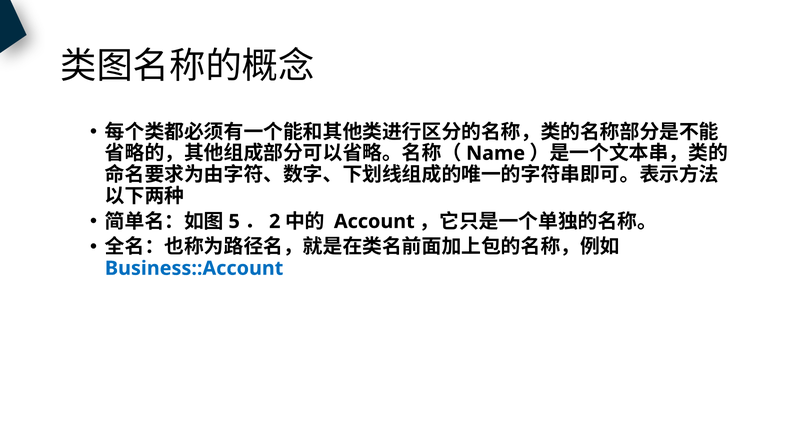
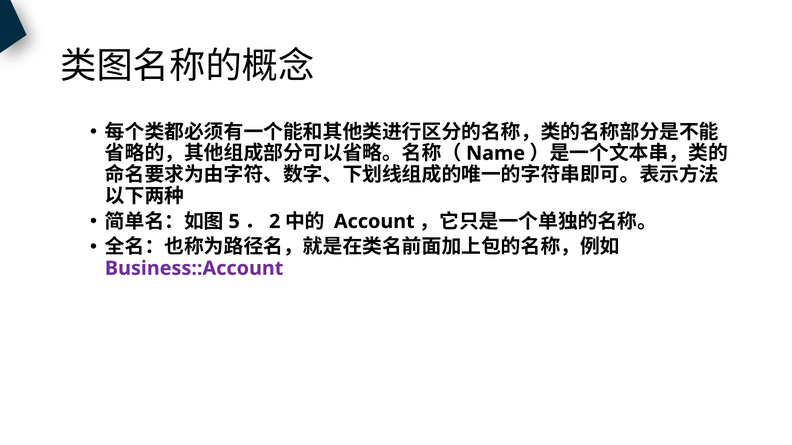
Business::Account colour: blue -> purple (194, 269)
